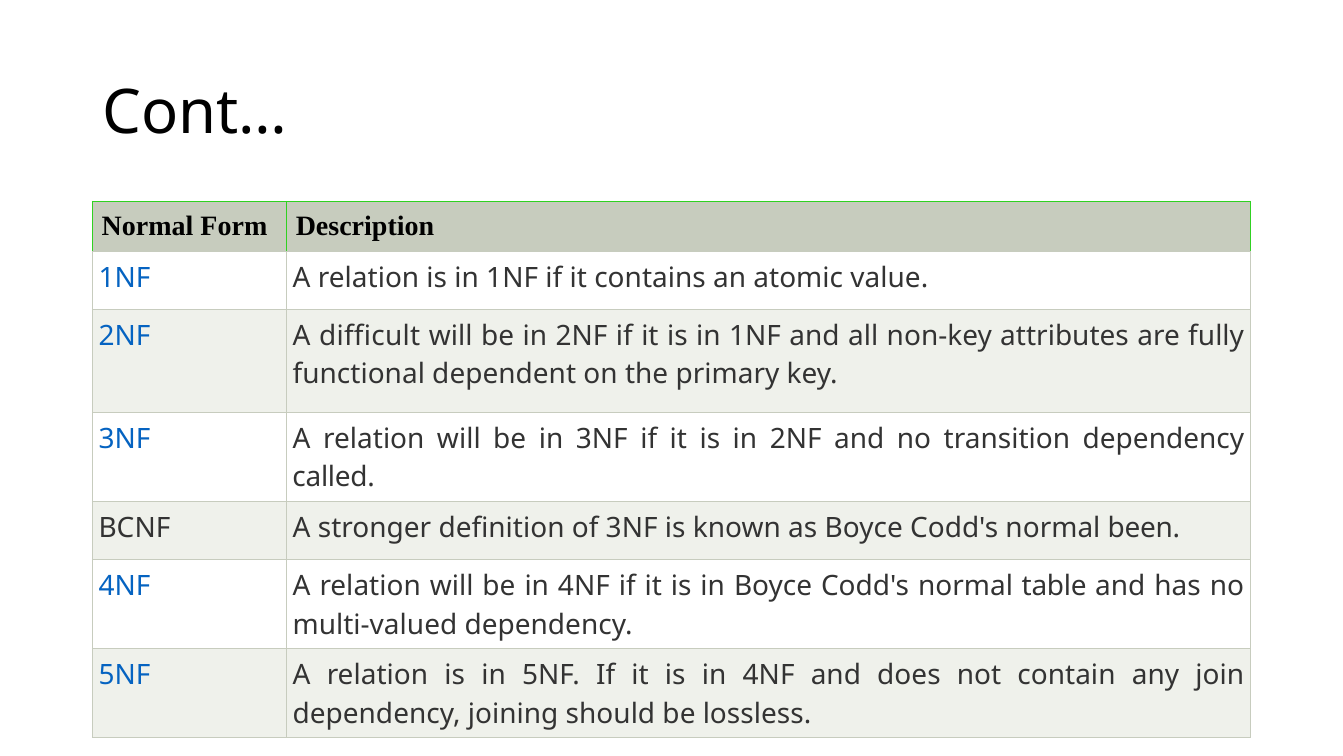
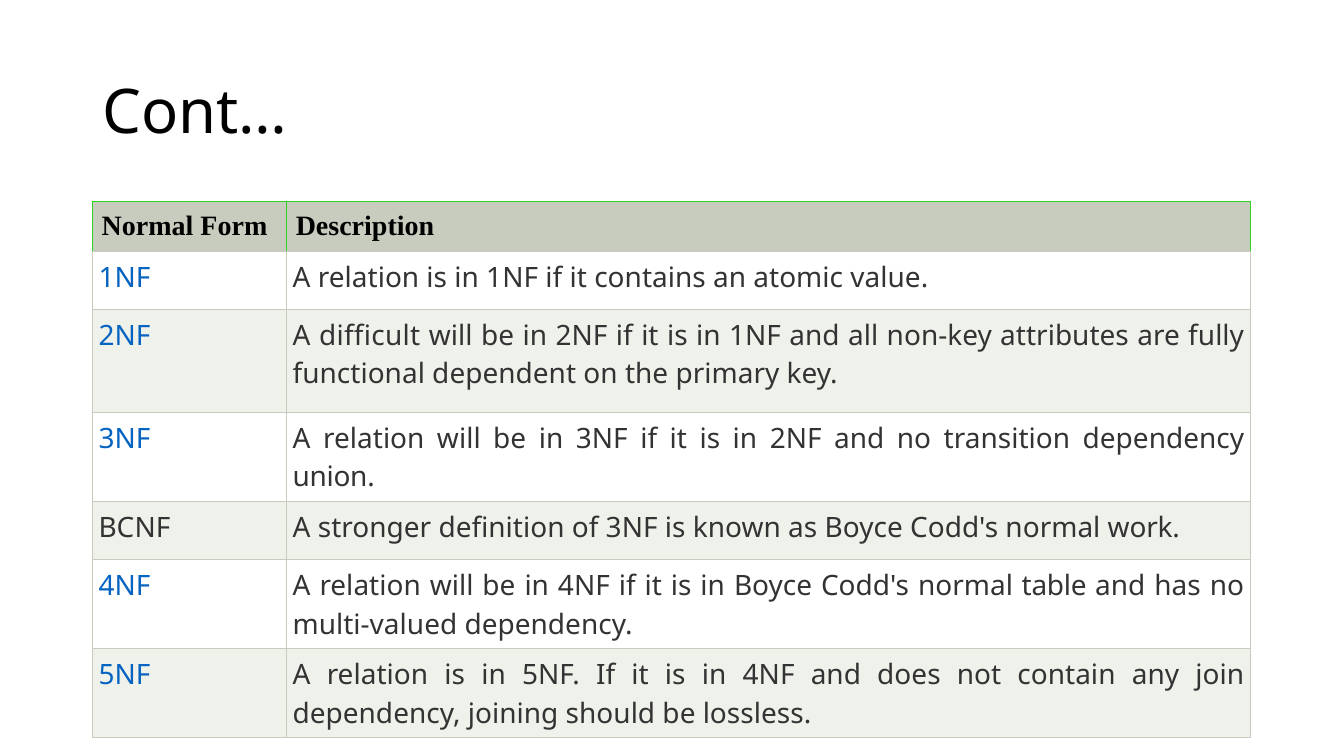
called: called -> union (334, 477)
been: been -> work (1144, 528)
